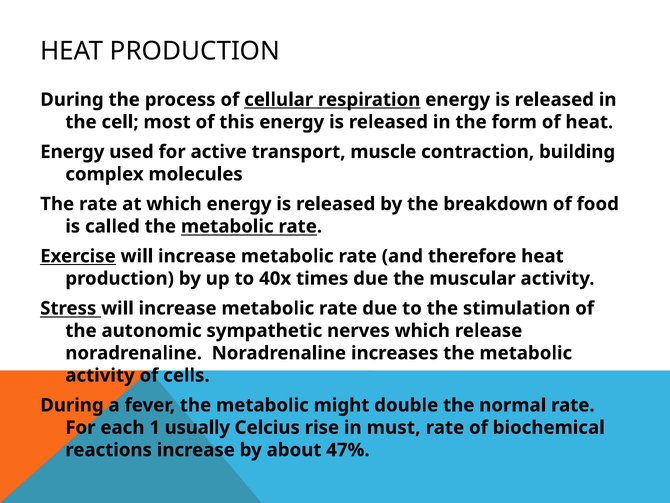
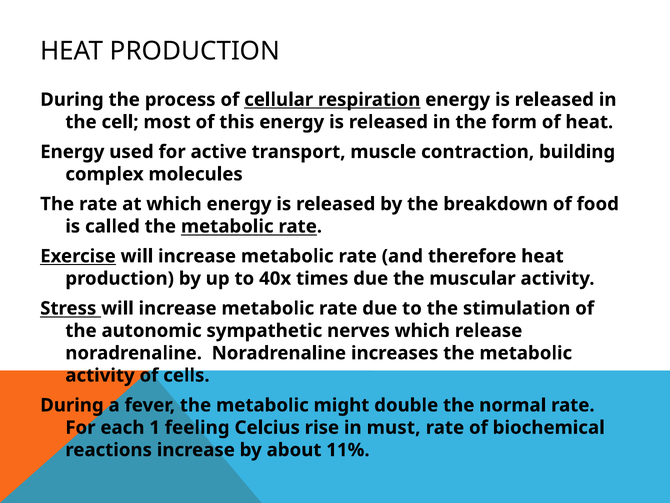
usually: usually -> feeling (197, 427)
47%: 47% -> 11% (348, 450)
